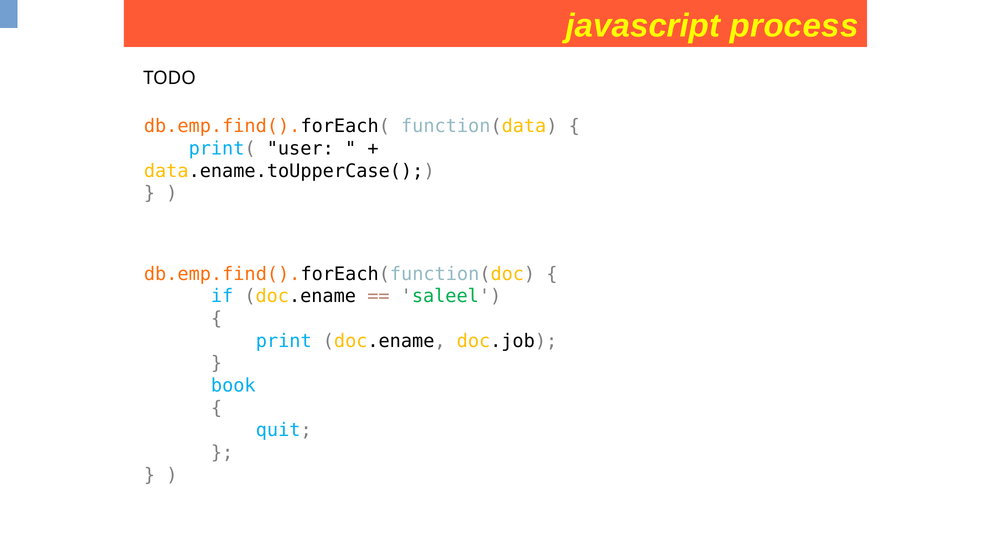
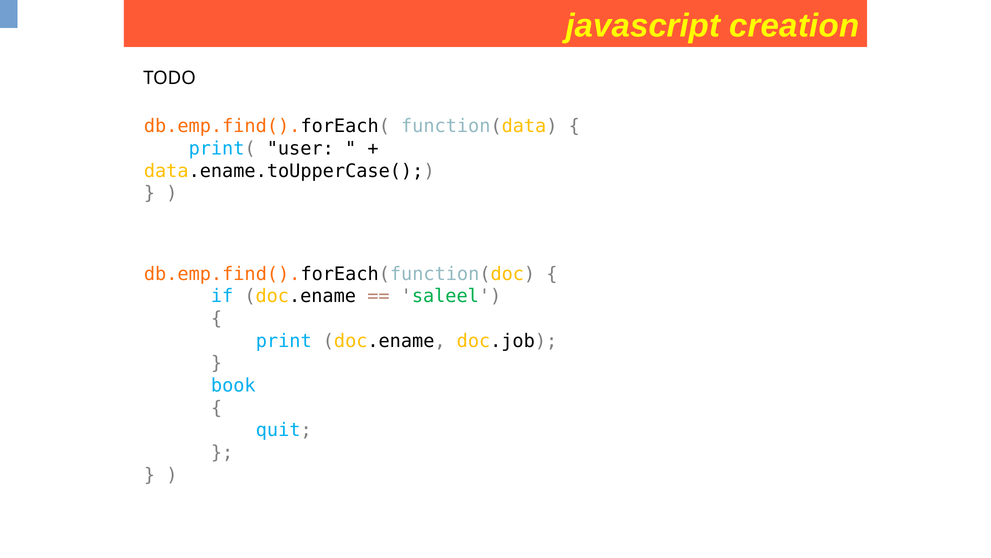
process: process -> creation (794, 26)
